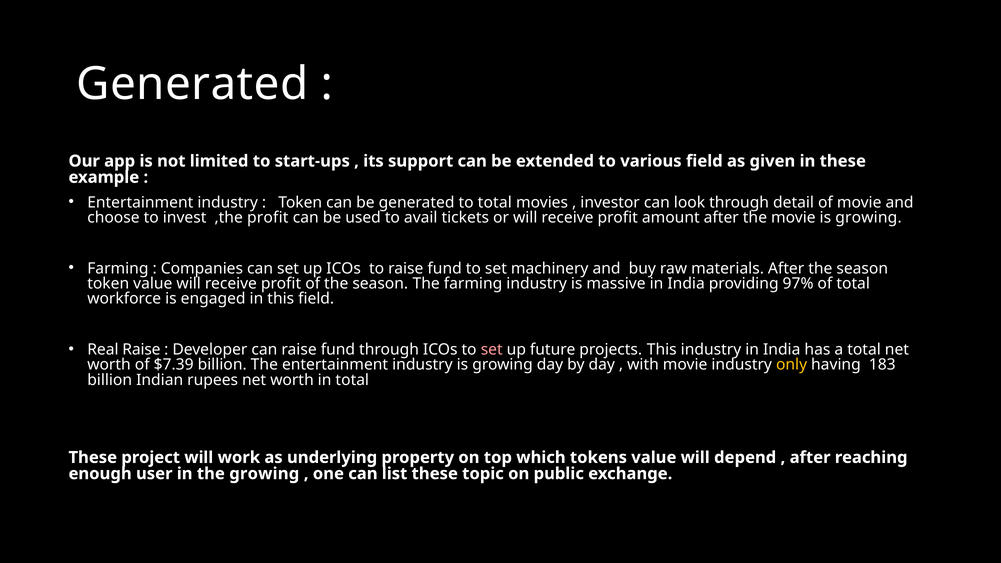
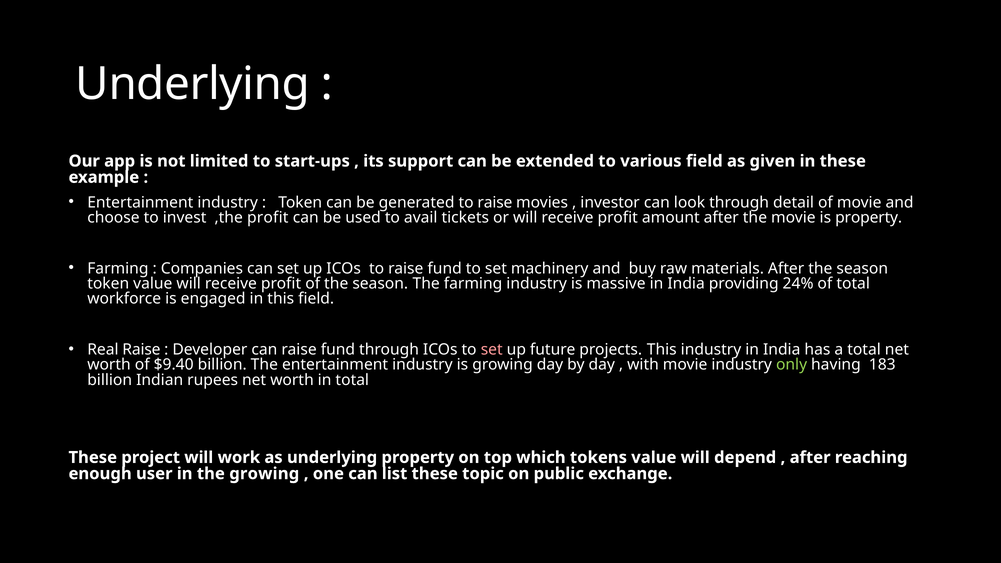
Generated: Generated -> Underlying (193, 84)
generated to total: total -> raise (495, 202)
movie is growing: growing -> property (869, 218)
97%: 97% -> 24% (798, 284)
$7.39: $7.39 -> $9.40 (174, 365)
only colour: yellow -> light green (792, 365)
